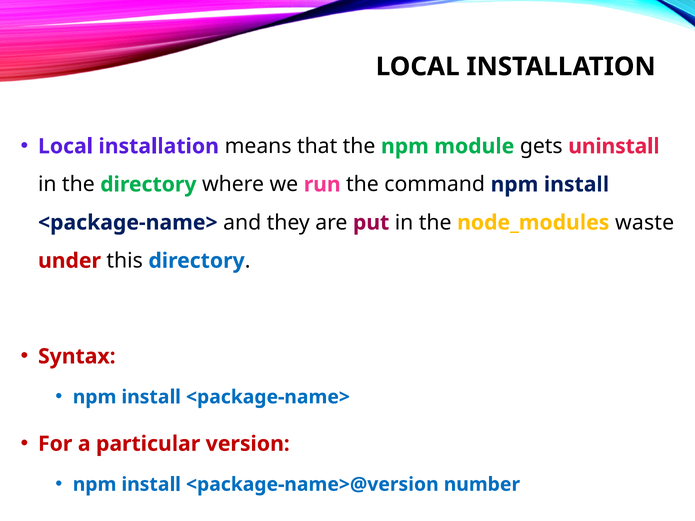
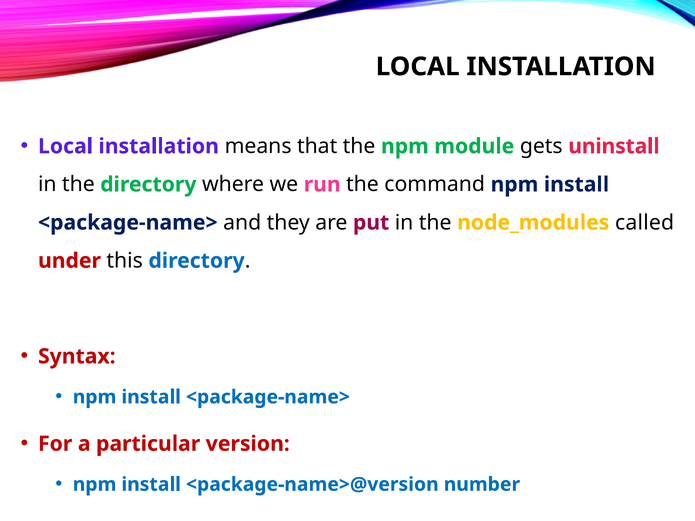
waste: waste -> called (645, 223)
